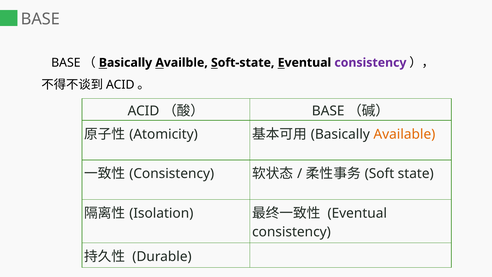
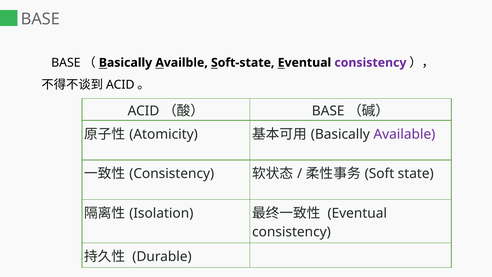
Available colour: orange -> purple (404, 134)
